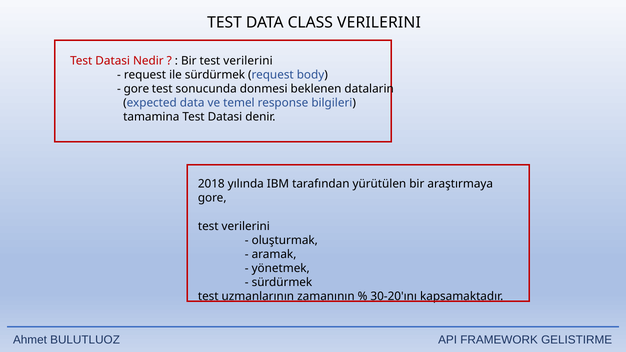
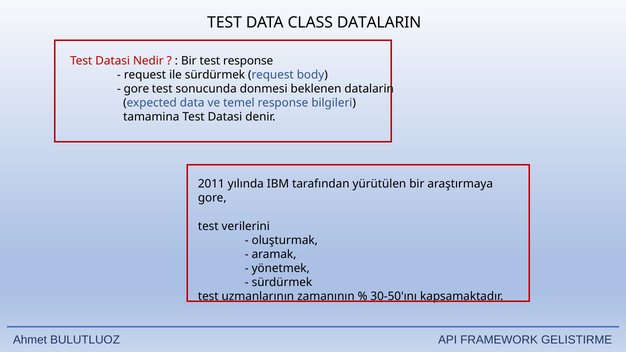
CLASS VERILERINI: VERILERINI -> DATALARIN (379, 23)
Bir test verilerini: verilerini -> response (248, 61)
2018: 2018 -> 2011 (211, 184)
30-20'ını: 30-20'ını -> 30-50'ını (394, 297)
